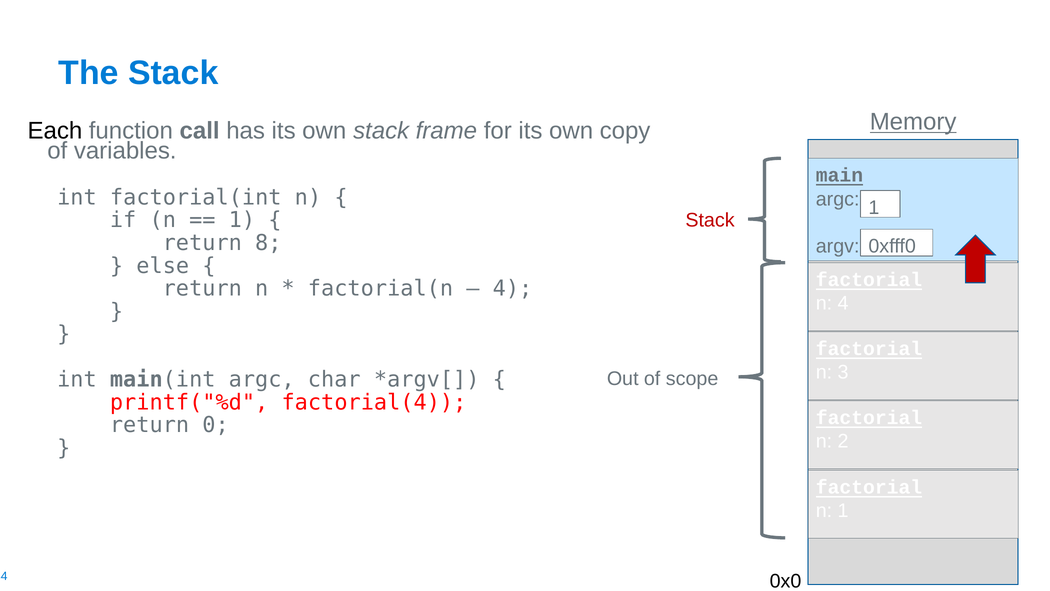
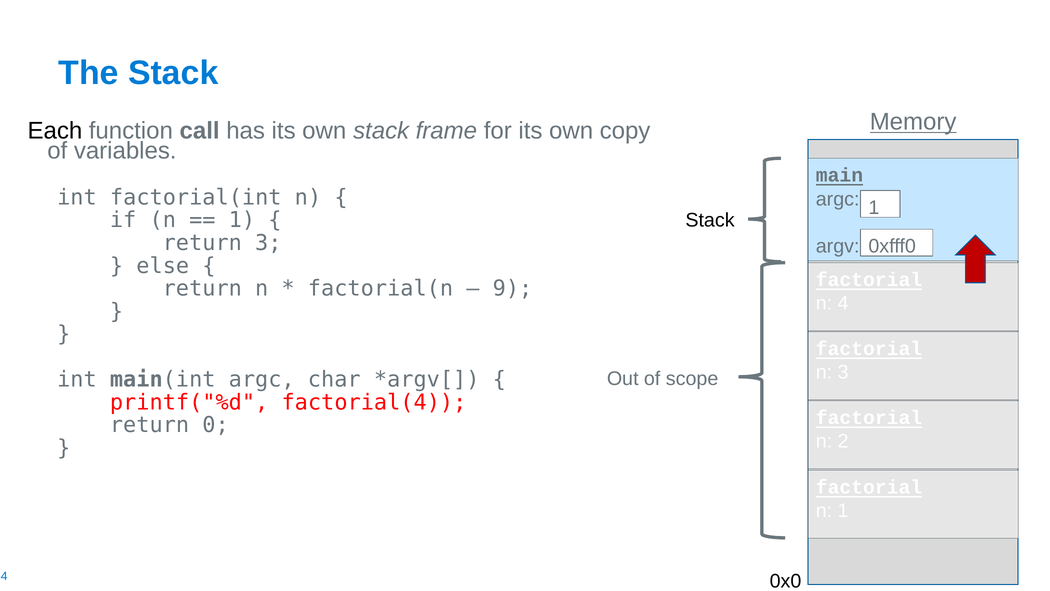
Stack colour: red -> black (710, 220)
return 8: 8 -> 3 (268, 243)
4: 4 -> 9 (512, 288)
